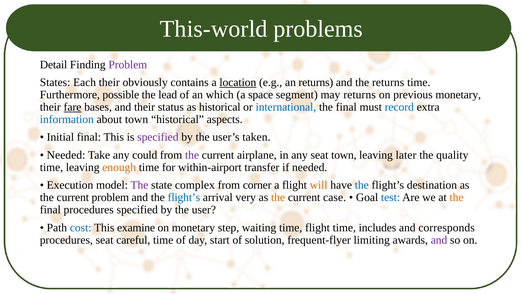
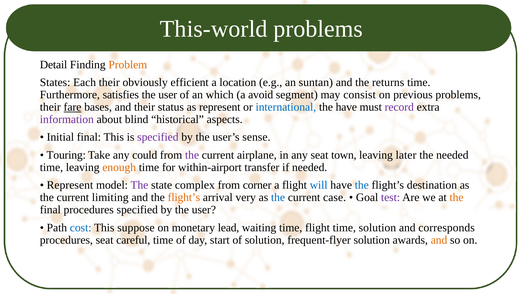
Problem colour: purple -> orange (128, 65)
contains: contains -> efficient (190, 82)
location underline: present -> none (238, 82)
an returns: returns -> suntan (316, 82)
possible: possible -> satisfies (121, 95)
lead: lead -> user (168, 95)
space: space -> avoid (261, 95)
may returns: returns -> consist (360, 95)
previous monetary: monetary -> problems (458, 95)
as historical: historical -> represent (220, 107)
final: final -> have (346, 107)
record colour: blue -> purple (399, 107)
information colour: blue -> purple (67, 119)
about town: town -> blind (137, 119)
taken: taken -> sense (256, 137)
Needed: Needed -> Touring (66, 155)
the quality: quality -> needed (452, 155)
Execution: Execution -> Represent (70, 185)
will colour: orange -> blue (319, 185)
current problem: problem -> limiting (110, 198)
flight’s colour: blue -> orange (184, 198)
the colour: orange -> blue (278, 198)
test colour: blue -> purple (391, 198)
examine: examine -> suppose (136, 228)
step: step -> lead (229, 228)
time includes: includes -> solution (377, 228)
frequent-flyer limiting: limiting -> solution (372, 240)
and colour: purple -> orange (439, 240)
